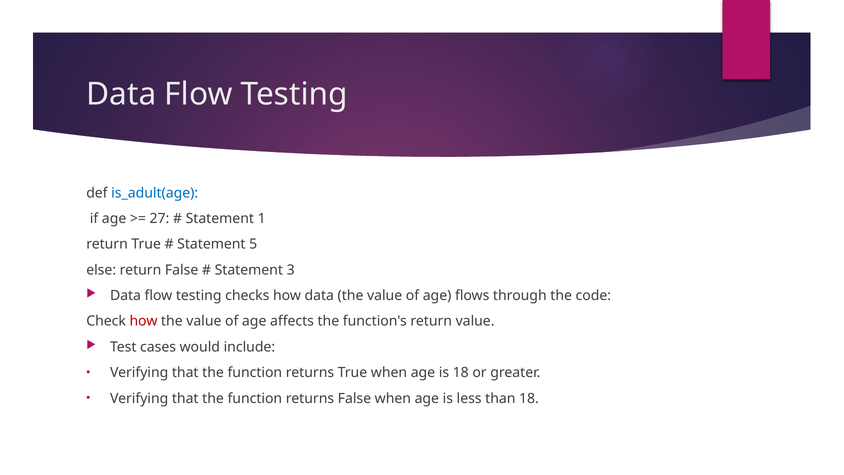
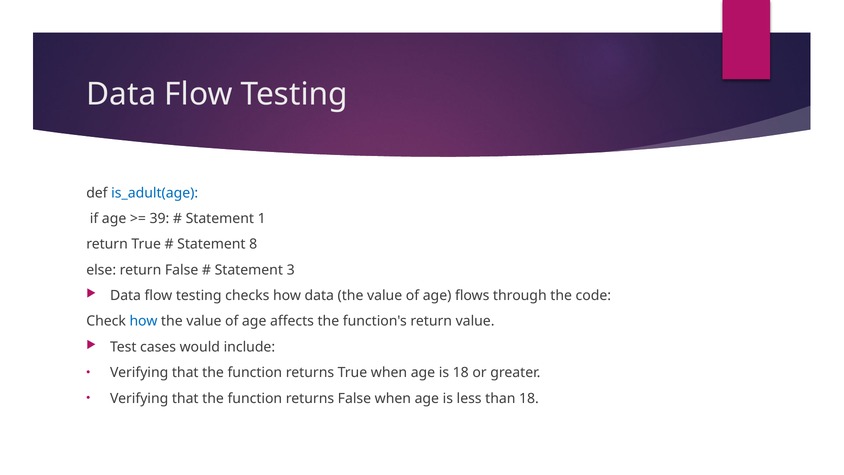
27: 27 -> 39 (159, 218)
5: 5 -> 8 (253, 244)
how colour: red -> blue (144, 321)
